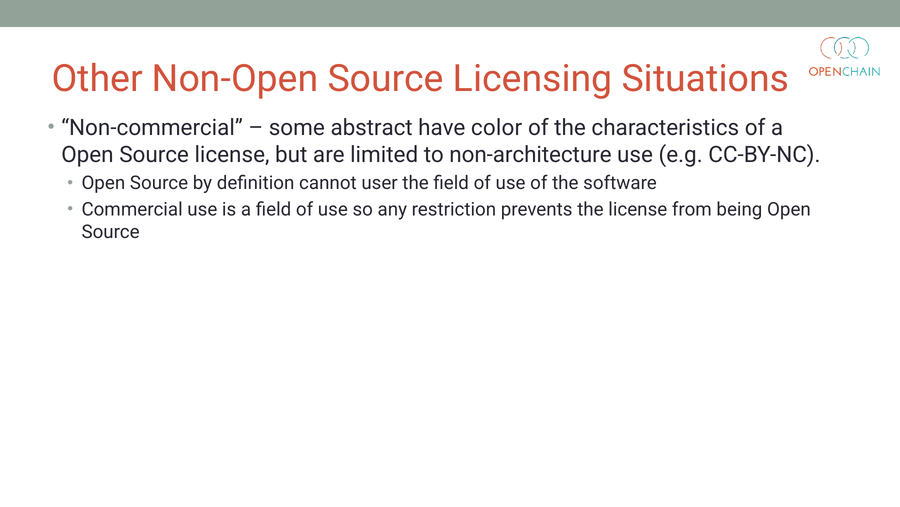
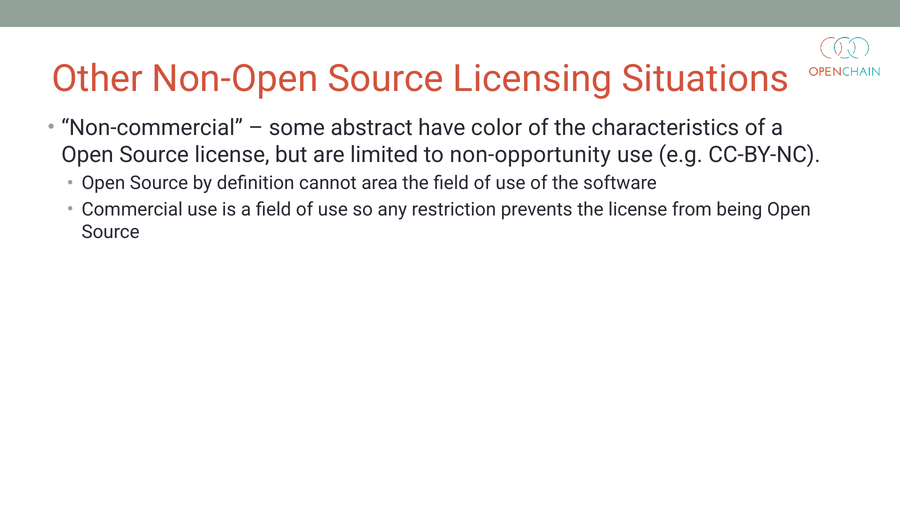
non-architecture: non-architecture -> non-opportunity (530, 155)
user: user -> area (380, 183)
